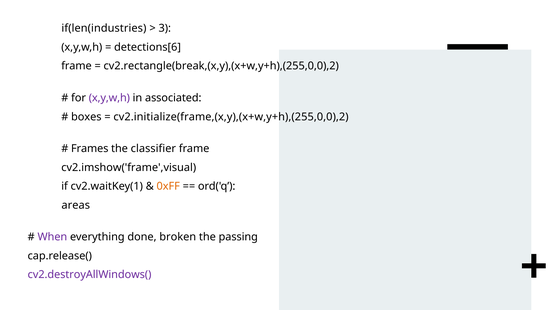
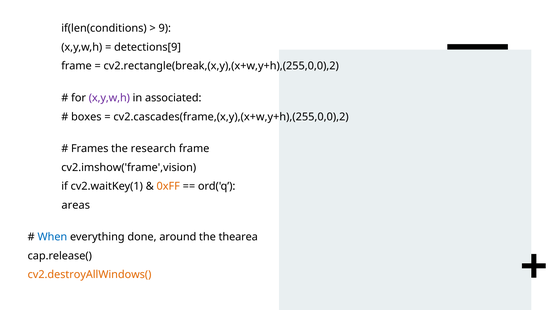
if(len(industries: if(len(industries -> if(len(conditions (104, 28)
3: 3 -> 9 (165, 28)
detections[6: detections[6 -> detections[9 (148, 47)
cv2.initialize(frame,(x,y),(x+w,y+h),(255,0,0),2: cv2.initialize(frame,(x,y),(x+w,y+h),(255,0,0),2 -> cv2.cascades(frame,(x,y),(x+w,y+h),(255,0,0),2 (231, 117)
classifier: classifier -> research (153, 149)
cv2.imshow('frame',visual: cv2.imshow('frame',visual -> cv2.imshow('frame',vision (129, 168)
When colour: purple -> blue (52, 237)
broken: broken -> around (178, 237)
passing: passing -> thearea (238, 237)
cv2.destroyAllWindows( colour: purple -> orange (90, 275)
